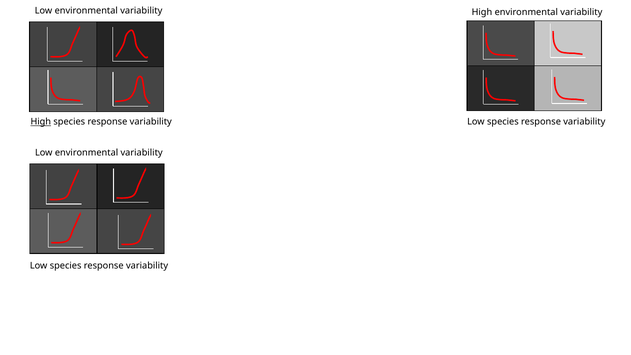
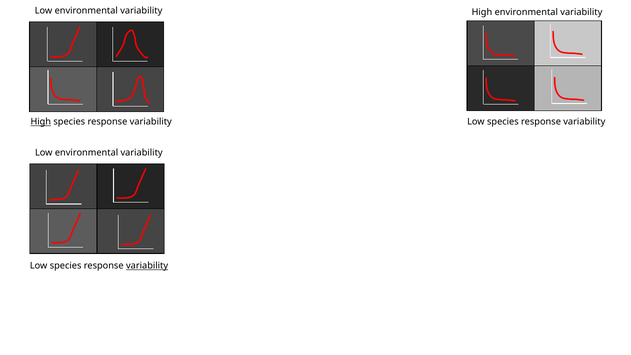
variability underline: none -> present (147, 266)
